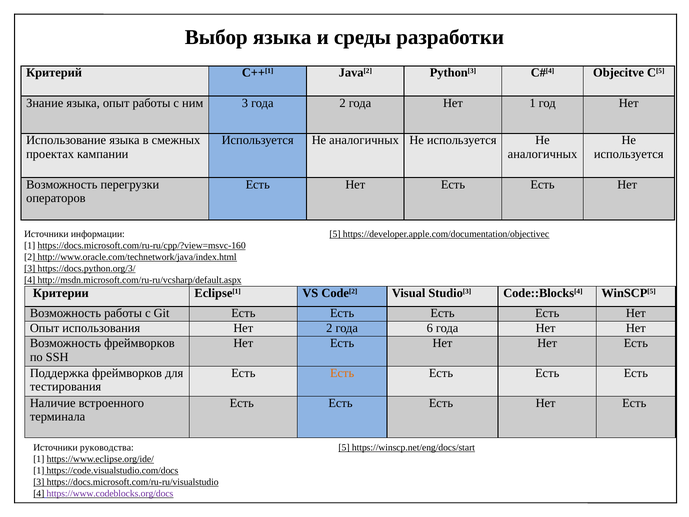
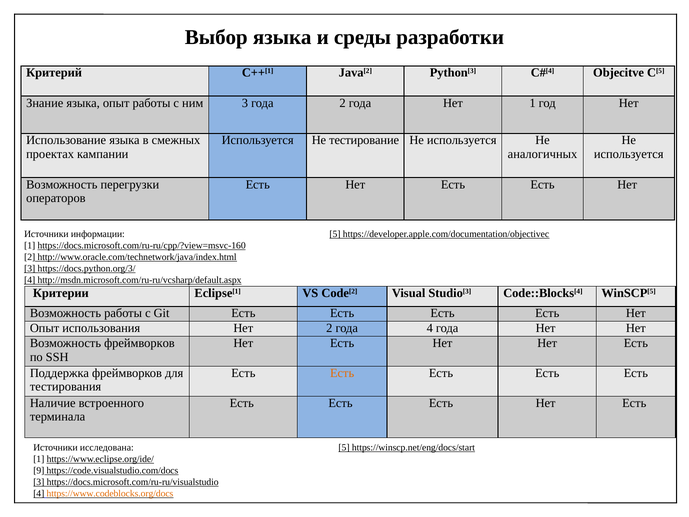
аналогичных: аналогичных -> тестирование (364, 140)
года 6: 6 -> 4 (430, 328)
руководства: руководства -> исследована (107, 447)
1: 1 -> 9 (39, 470)
https://www.codeblocks.org/docs colour: purple -> orange (110, 493)
